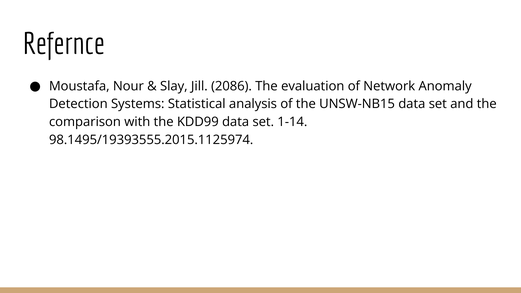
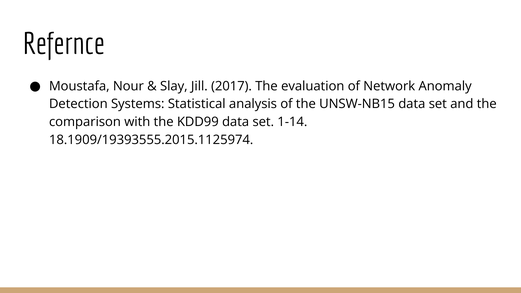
2086: 2086 -> 2017 (231, 86)
98.1495/19393555.2015.1125974: 98.1495/19393555.2015.1125974 -> 18.1909/19393555.2015.1125974 (151, 140)
